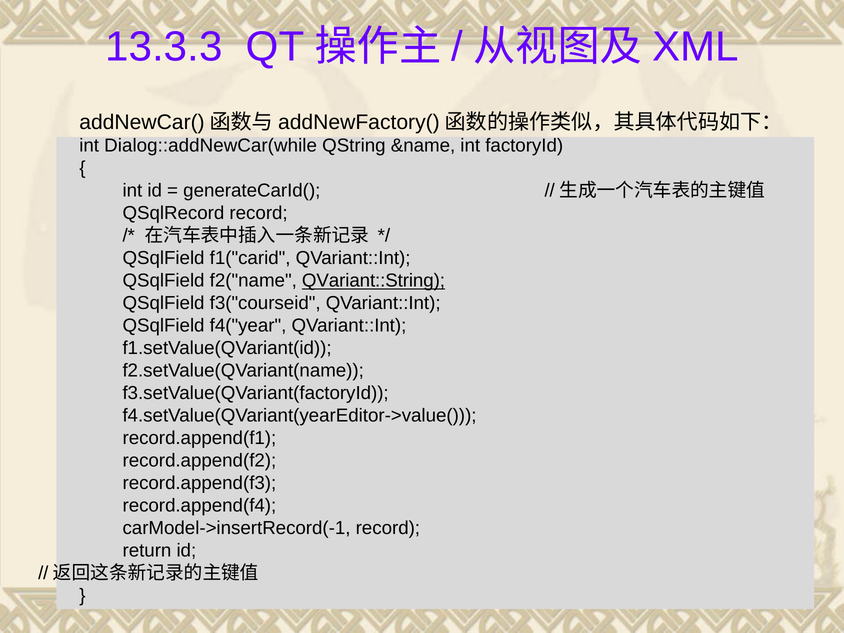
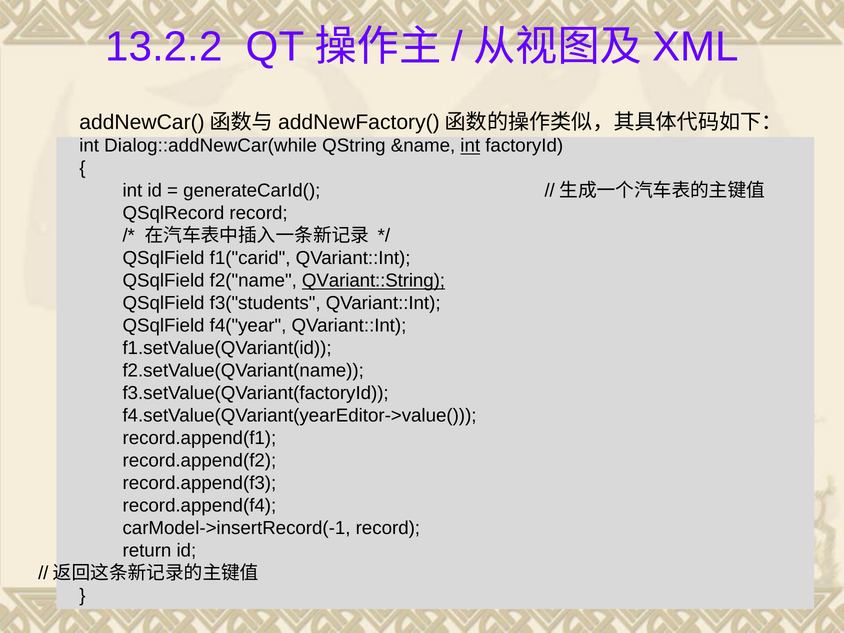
13.3.3: 13.3.3 -> 13.2.2 (164, 47)
int underline: none -> present (470, 146)
f3("courseid: f3("courseid -> f3("students (265, 303)
